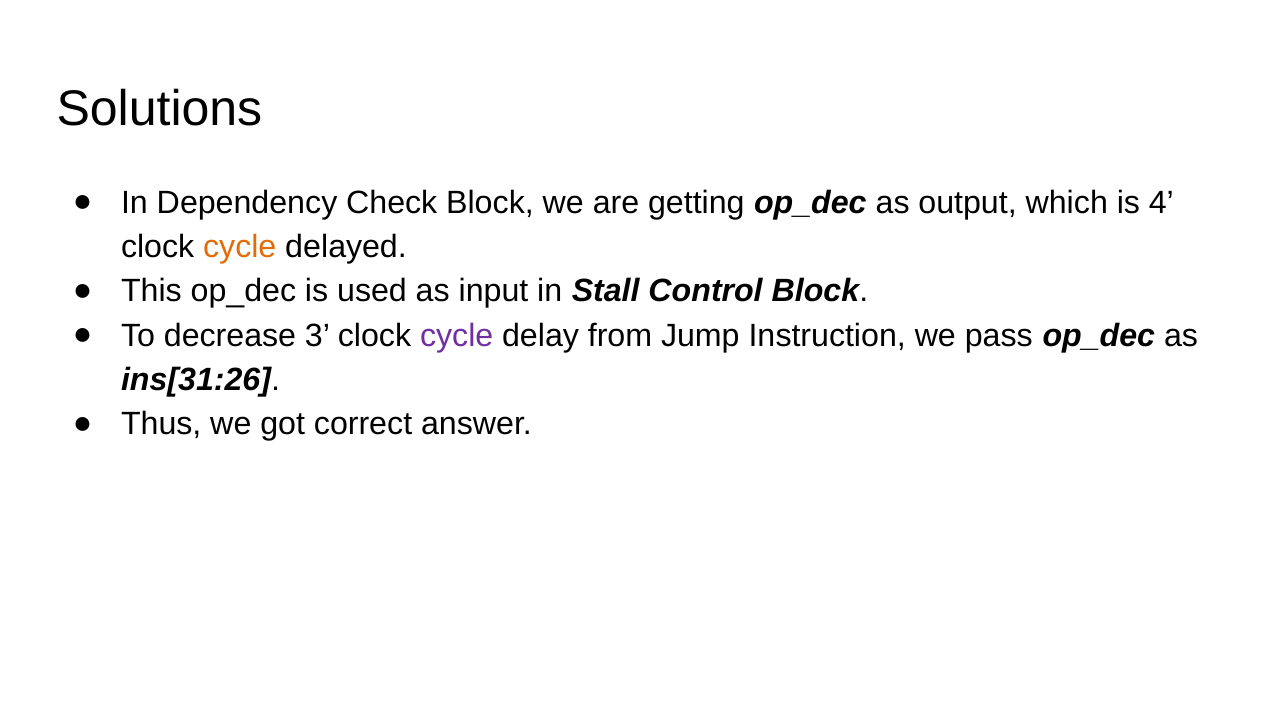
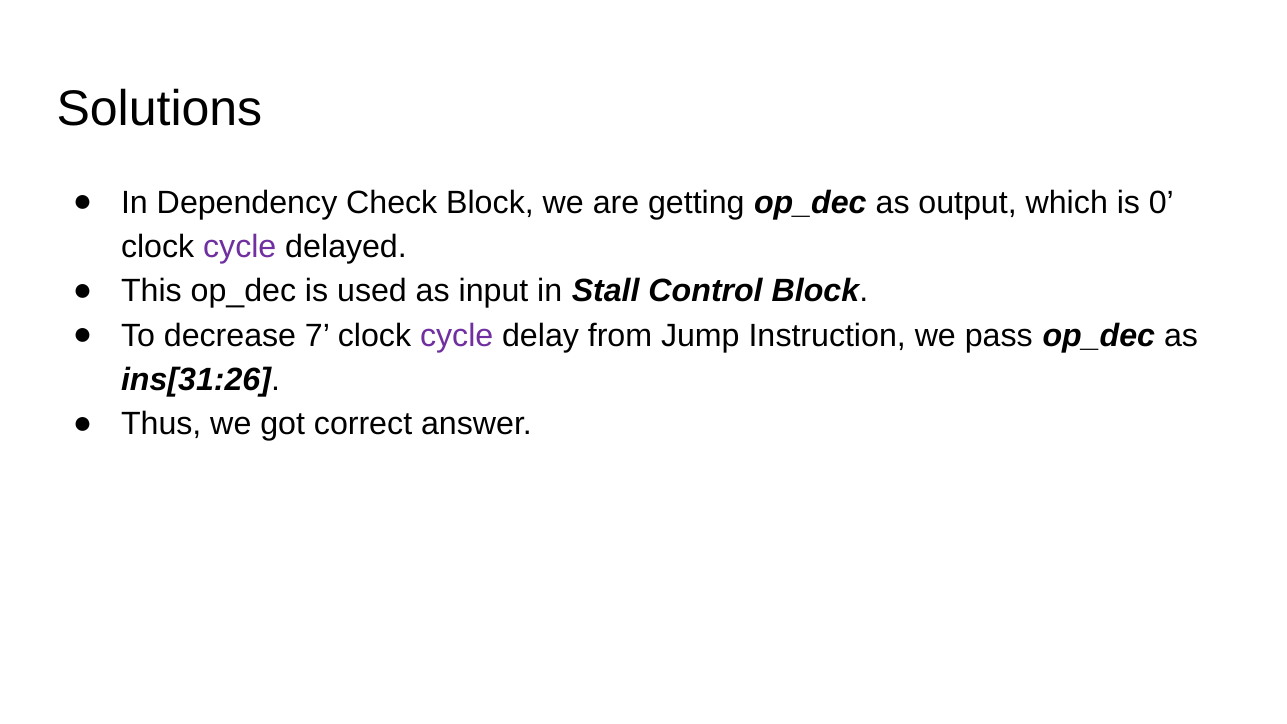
4: 4 -> 0 (1161, 202)
cycle colour: orange -> purple (240, 247)
3: 3 -> 7 (318, 336)
